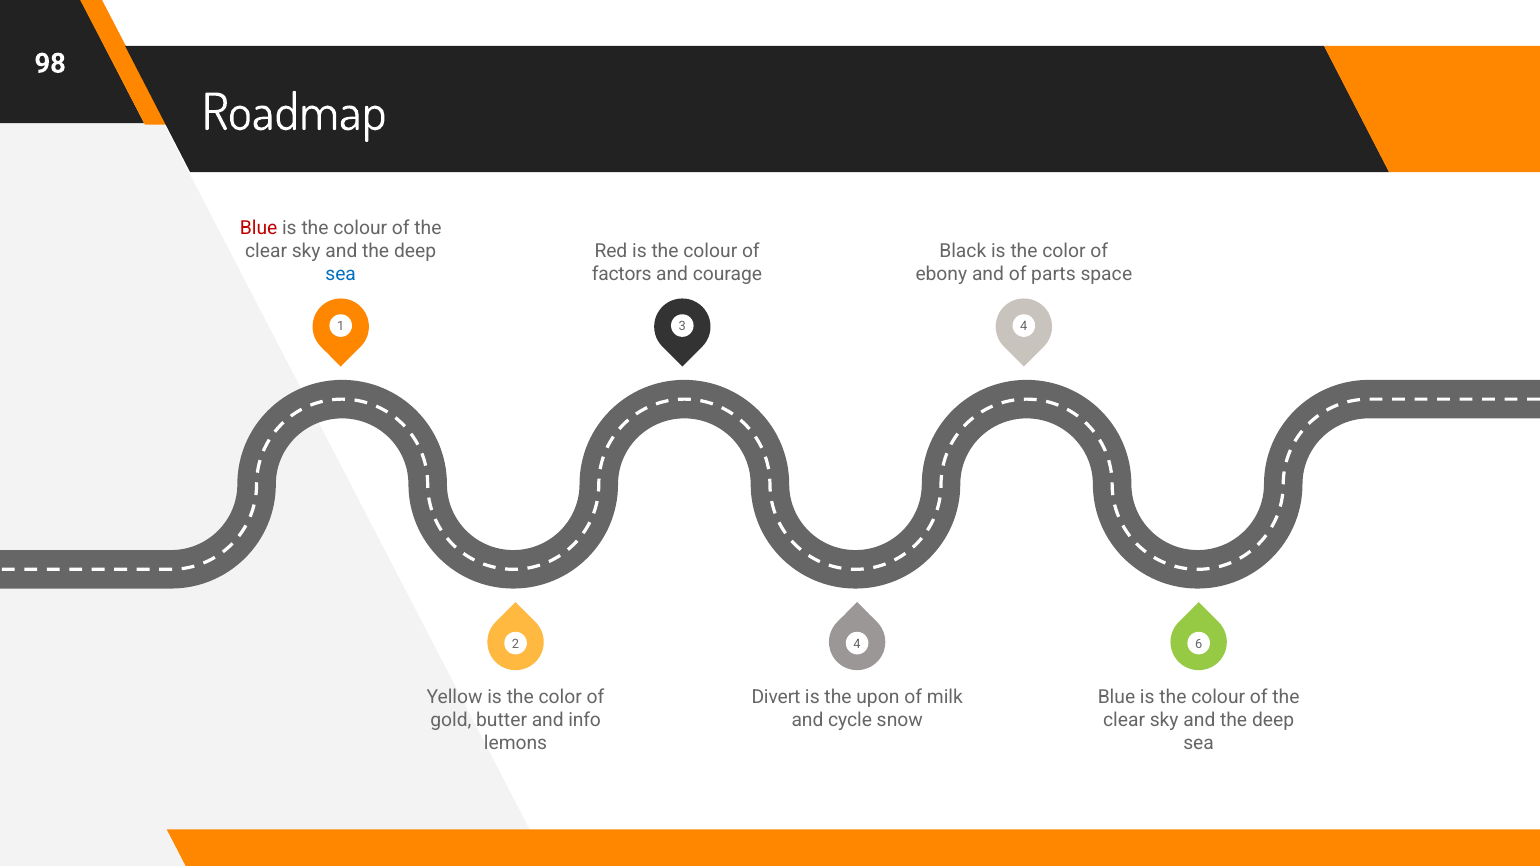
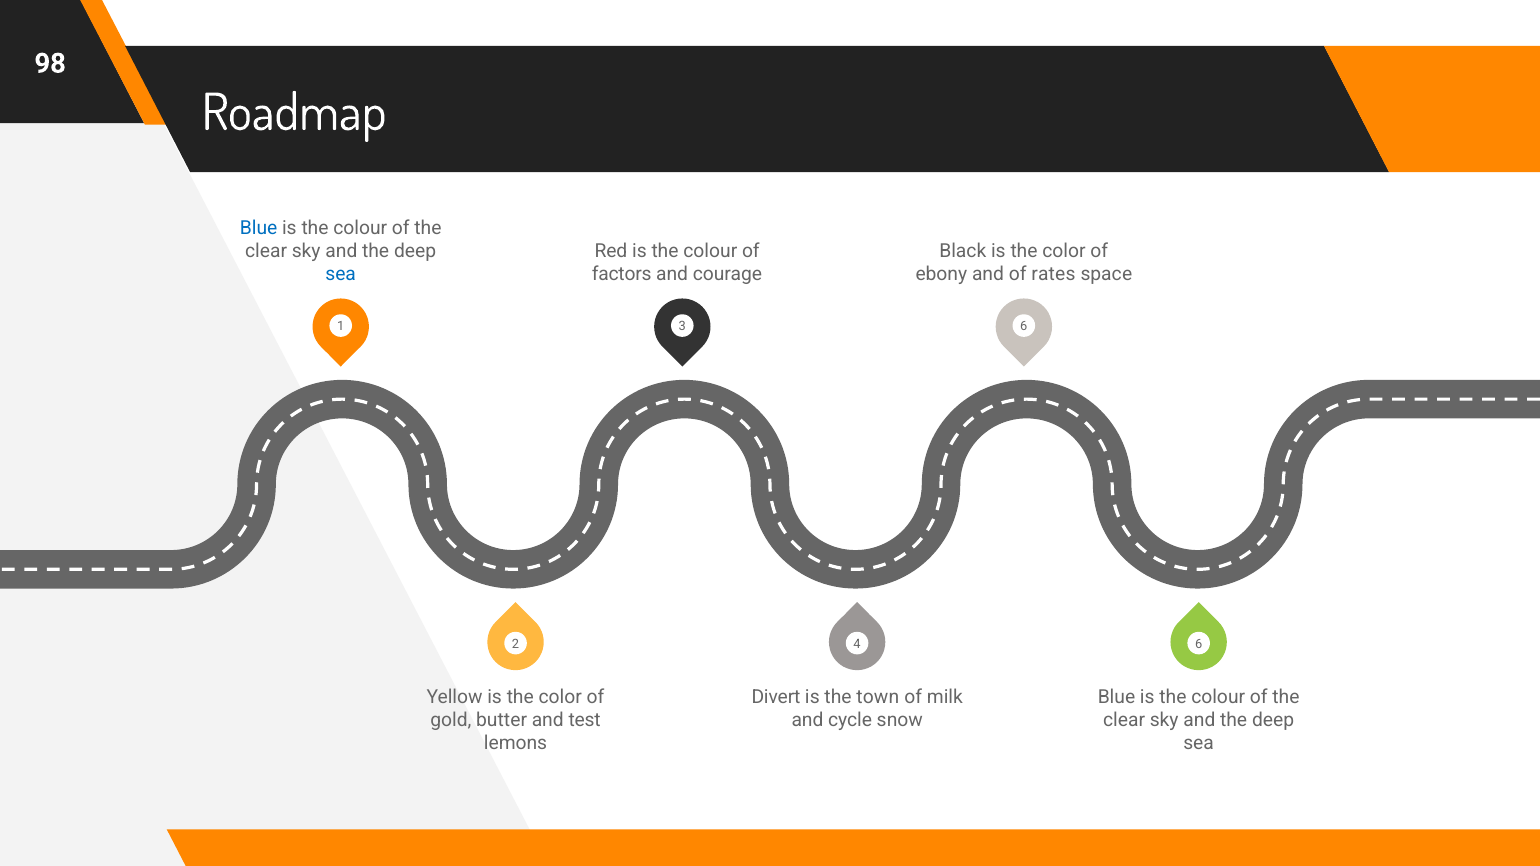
Blue colour: red -> blue (259, 228)
parts: parts -> rates (1053, 274)
3 4: 4 -> 6 (1024, 327)
upon: upon -> town (878, 697)
info: info -> test (585, 720)
